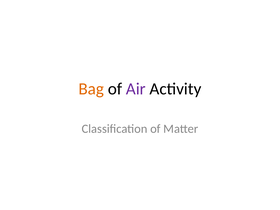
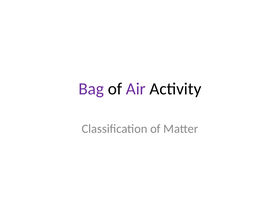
Bag colour: orange -> purple (91, 89)
